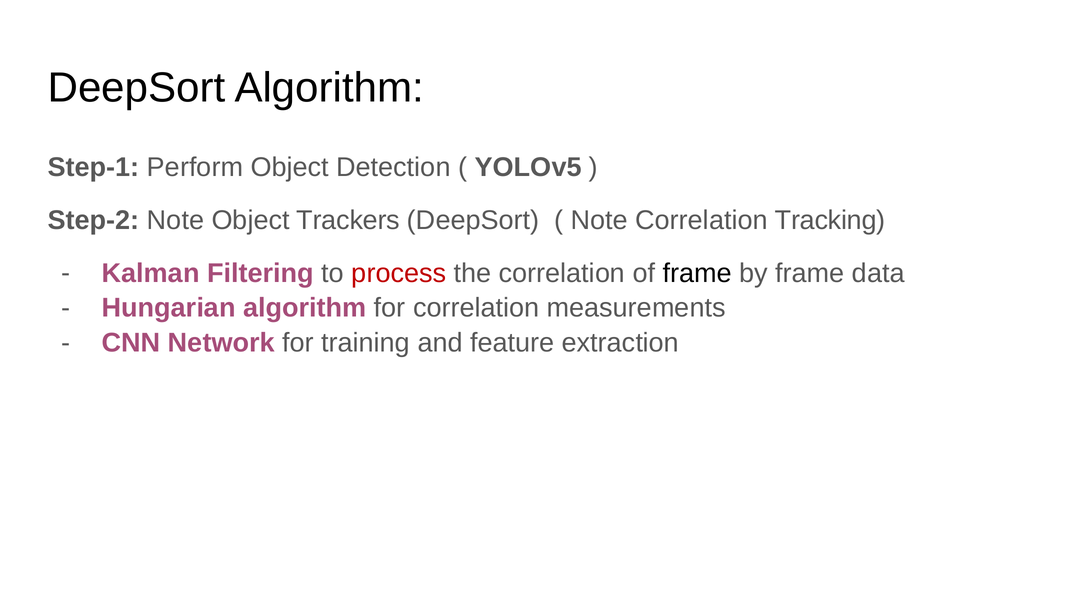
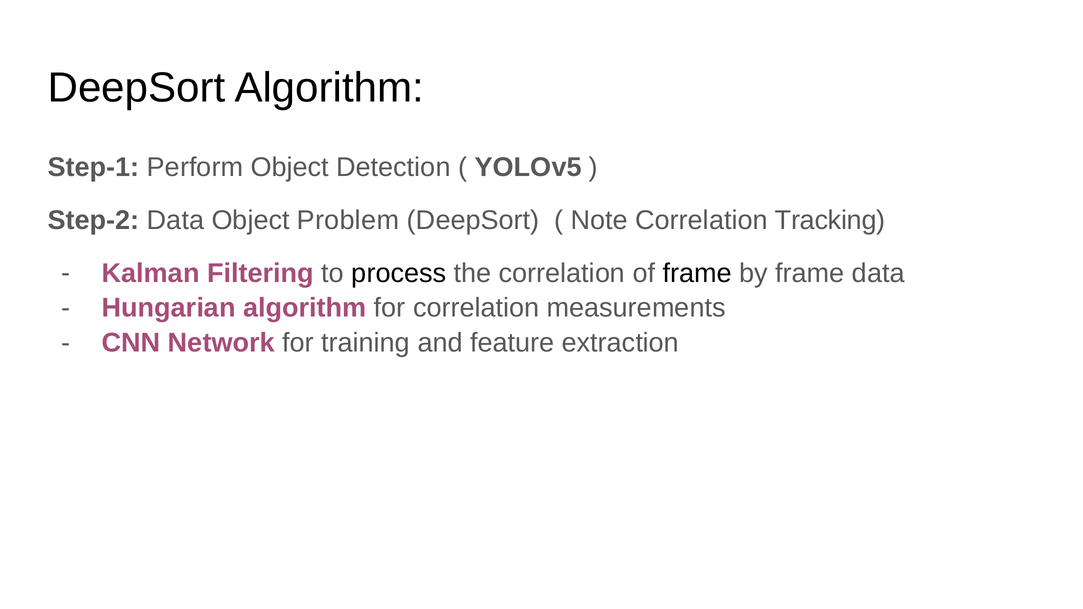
Step-2 Note: Note -> Data (175, 220)
Trackers: Trackers -> Problem (348, 220)
process colour: red -> black (399, 273)
